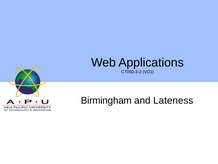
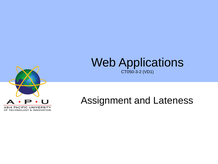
Birmingham: Birmingham -> Assignment (106, 100)
